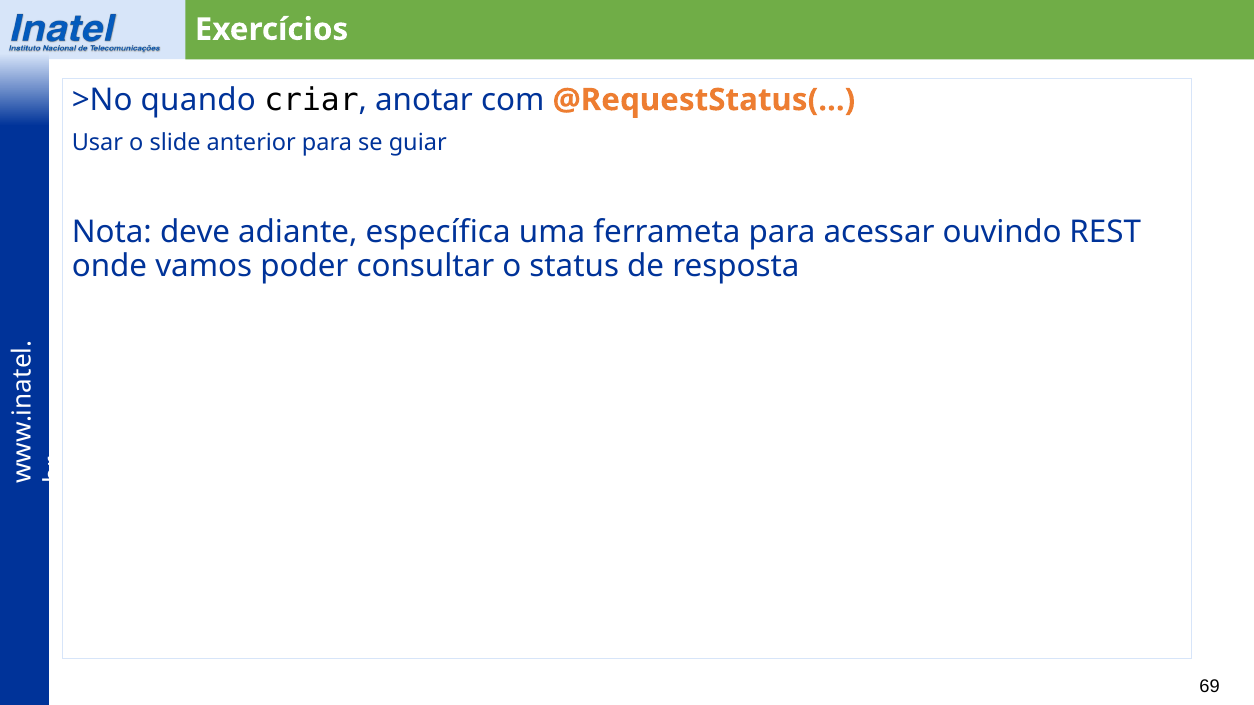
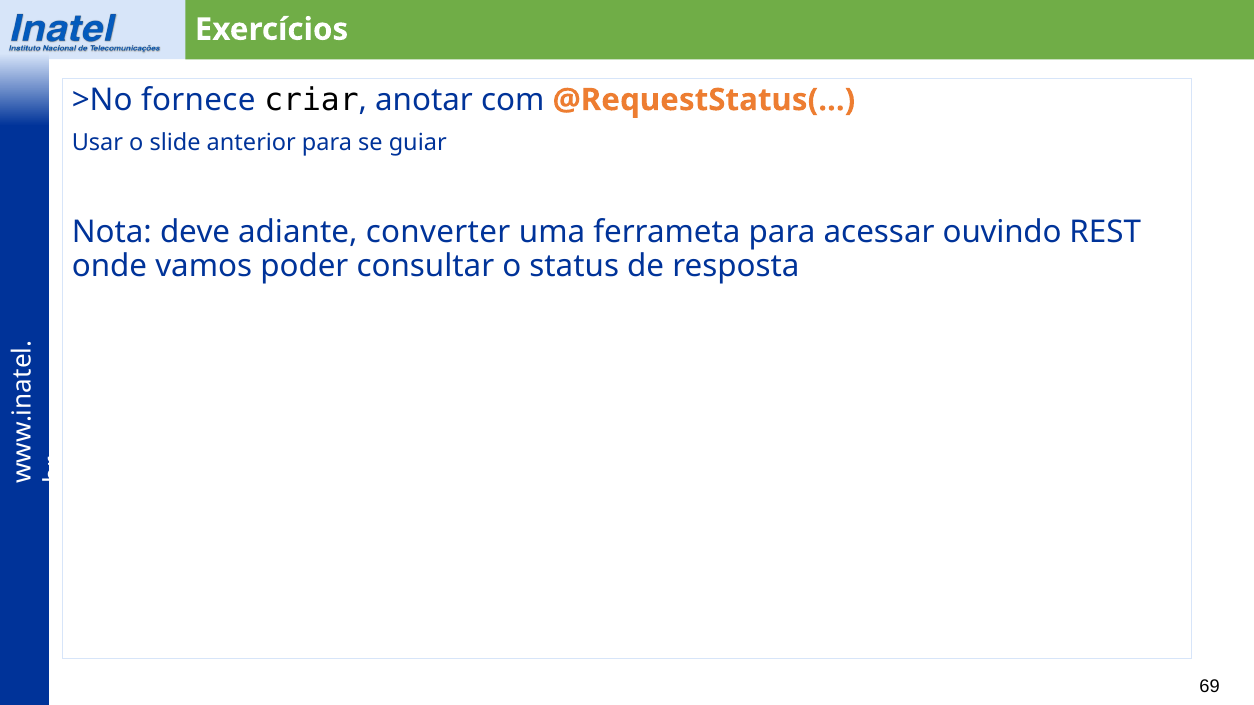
quando: quando -> fornece (198, 100)
específica: específica -> converter (438, 232)
